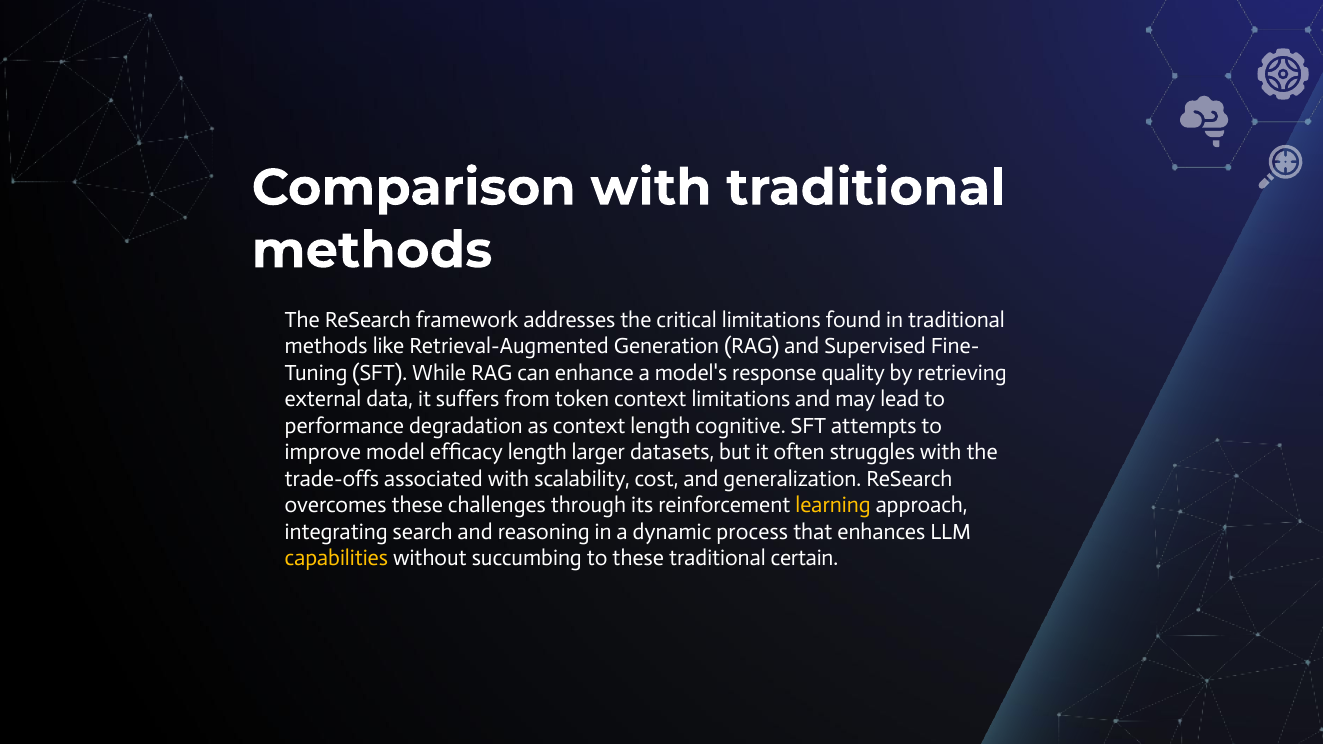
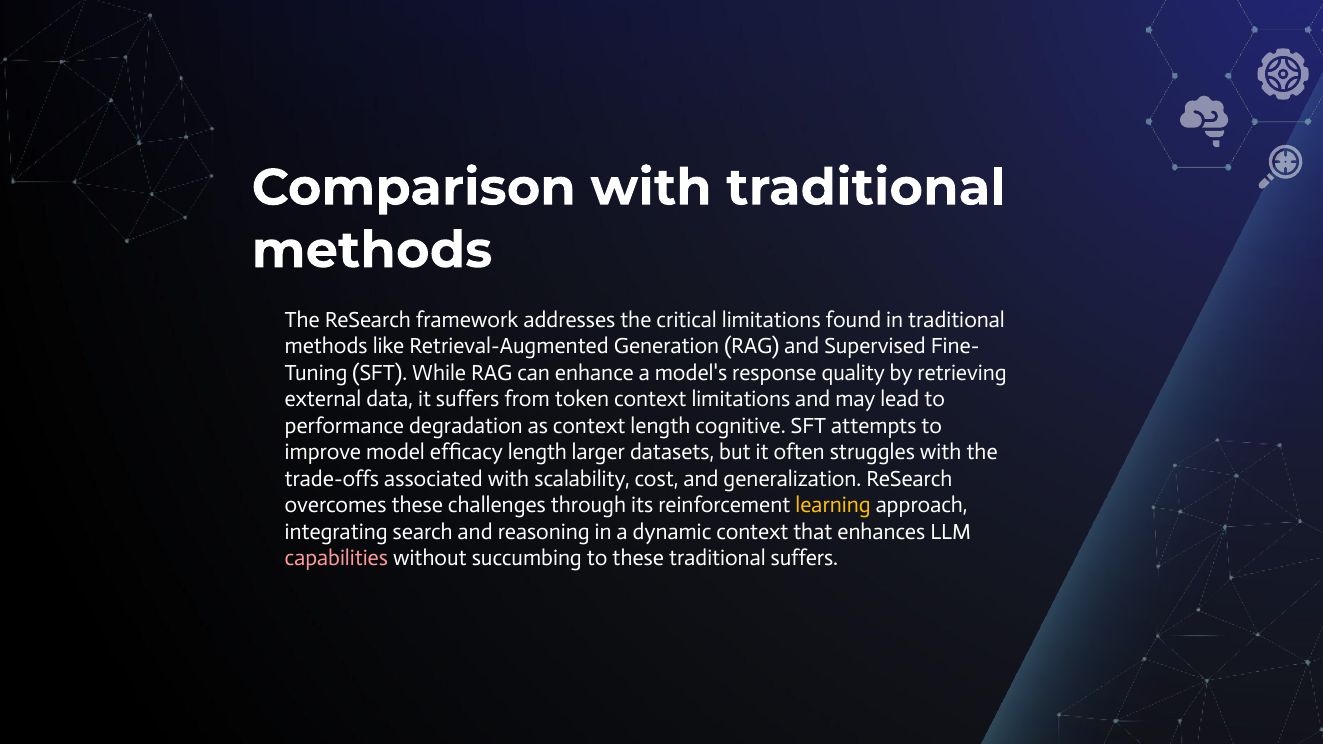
dynamic process: process -> context (752, 532)
capabilities colour: yellow -> pink (336, 558)
traditional certain: certain -> suffers (804, 558)
